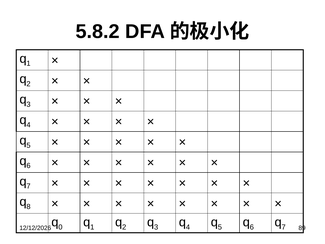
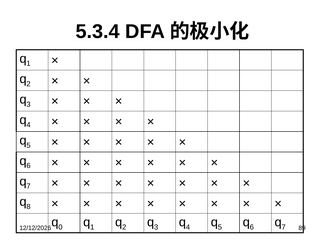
5.8.2: 5.8.2 -> 5.3.4 (98, 31)
